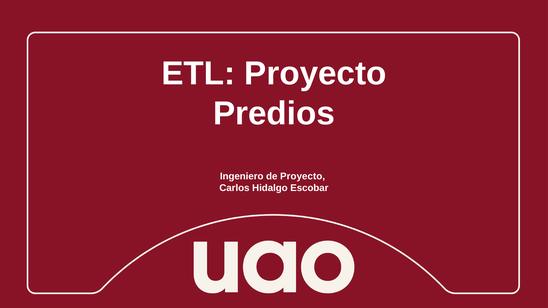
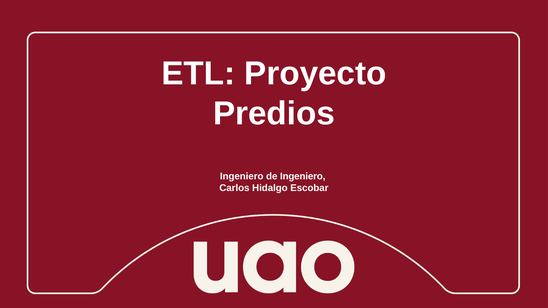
de Proyecto: Proyecto -> Ingeniero (303, 176)
